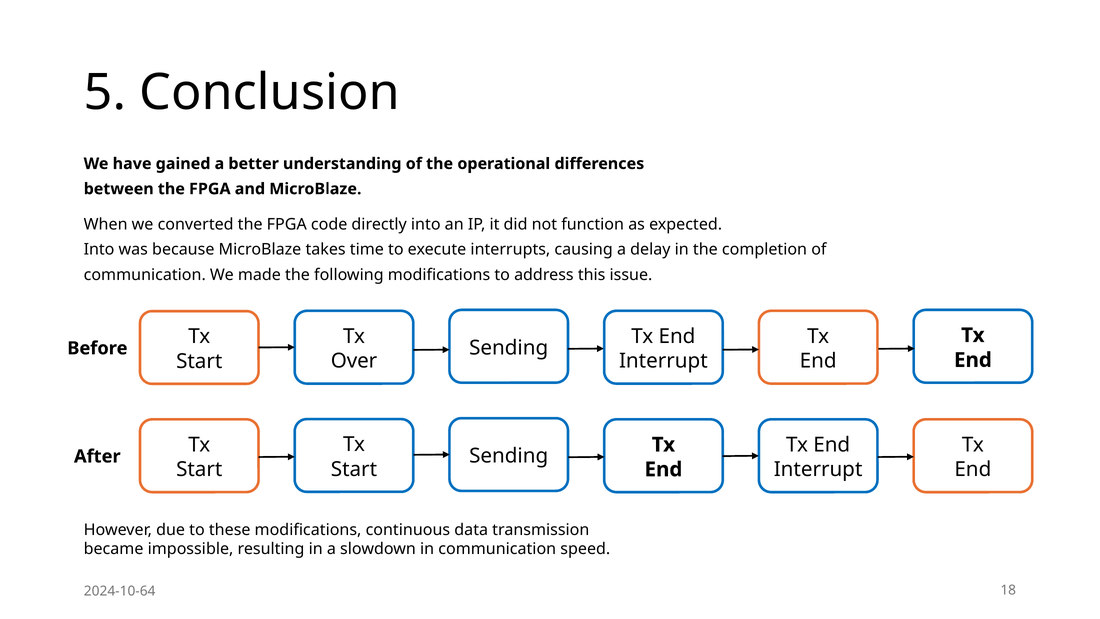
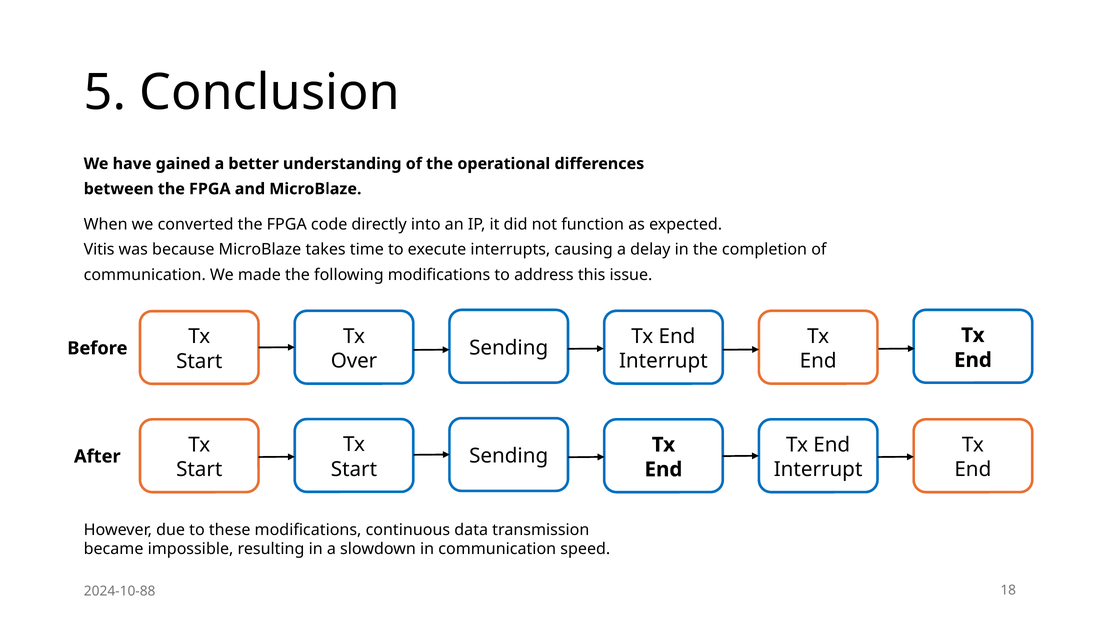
Into: Into -> Vitis (99, 250)
2024-10-64: 2024-10-64 -> 2024-10-88 (120, 591)
